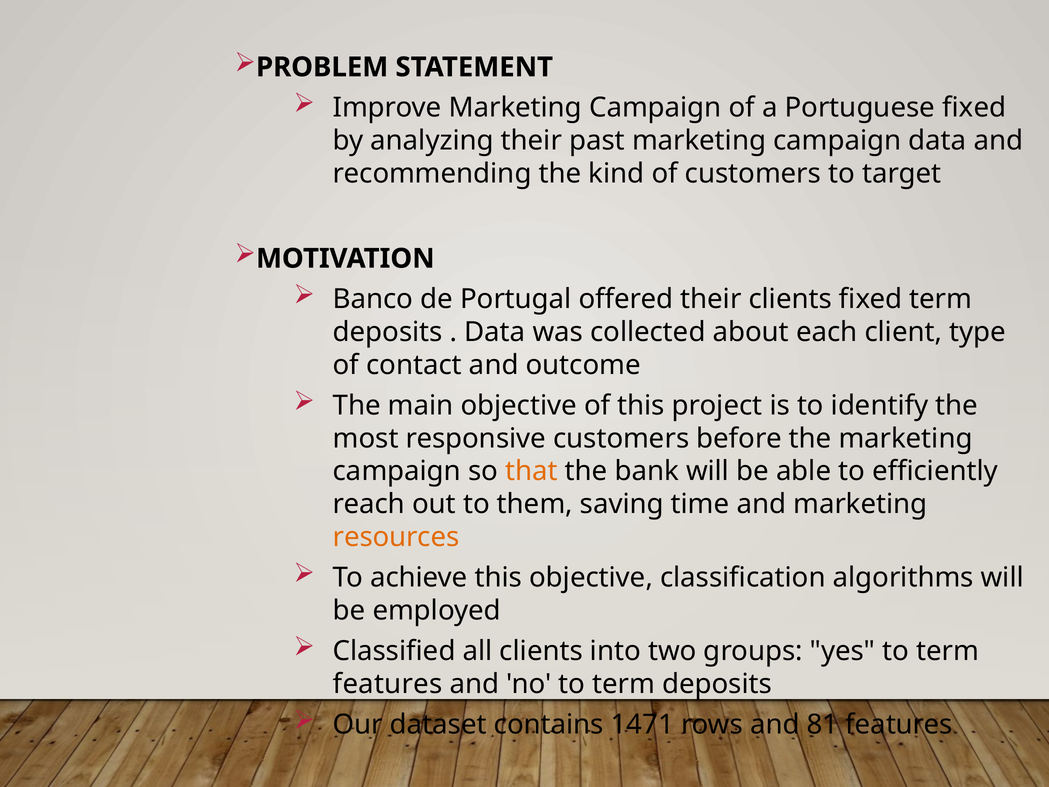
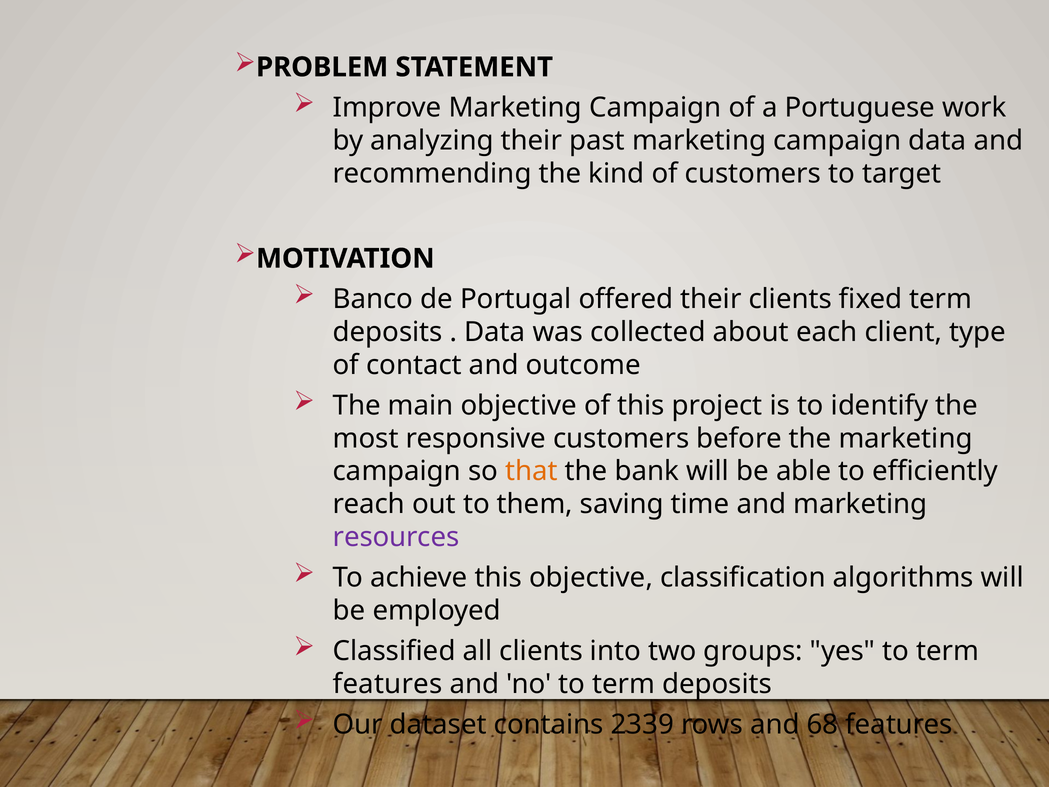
Portuguese fixed: fixed -> work (974, 108)
resources colour: orange -> purple (396, 537)
1471: 1471 -> 2339 (642, 725)
81: 81 -> 68 (823, 725)
